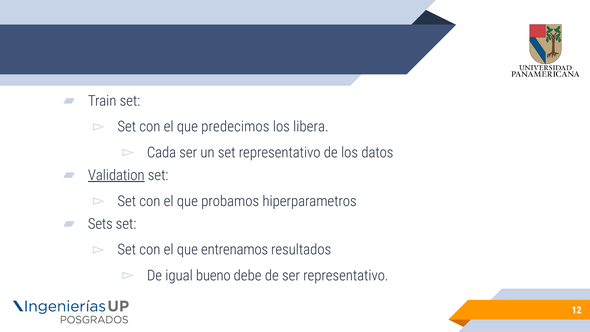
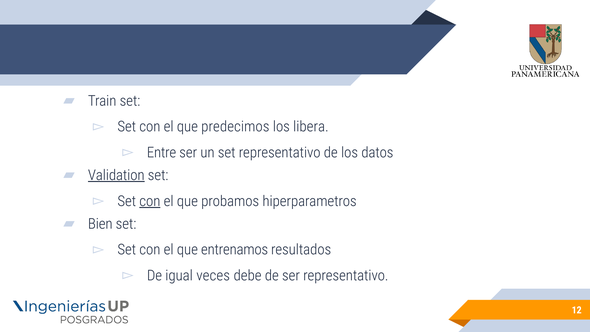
Cada: Cada -> Entre (162, 153)
con underline: none -> present (150, 201)
Sets: Sets -> Bien (100, 224)
bueno: bueno -> veces (213, 276)
